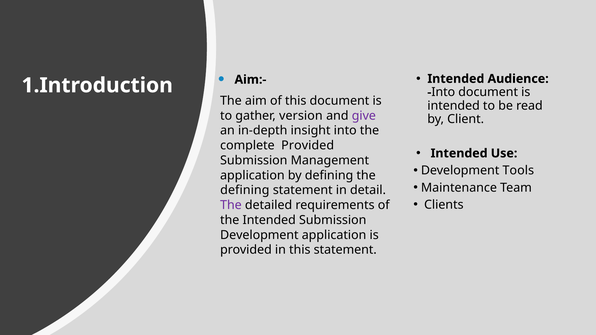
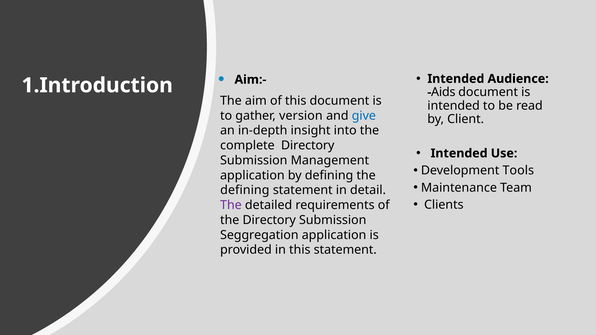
Into: Into -> Aids (443, 92)
give colour: purple -> blue (364, 116)
complete Provided: Provided -> Directory (308, 146)
the Intended: Intended -> Directory (269, 220)
Development: Development -> Seggregation (259, 235)
